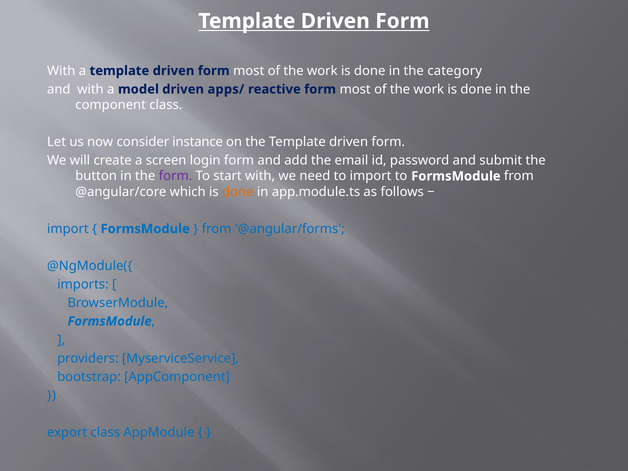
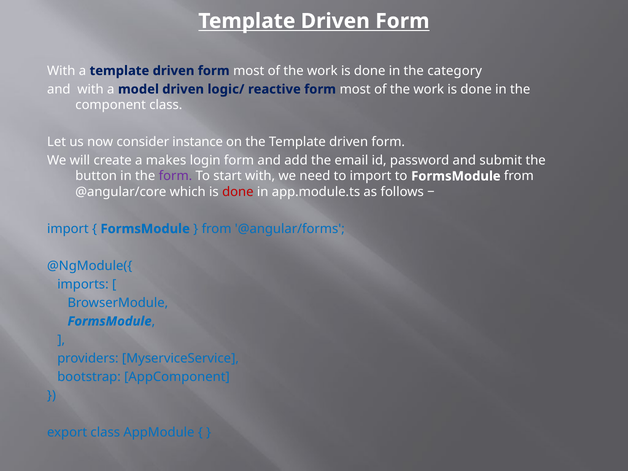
apps/: apps/ -> logic/ (226, 89)
screen: screen -> makes (166, 160)
done colour: orange -> red (238, 192)
